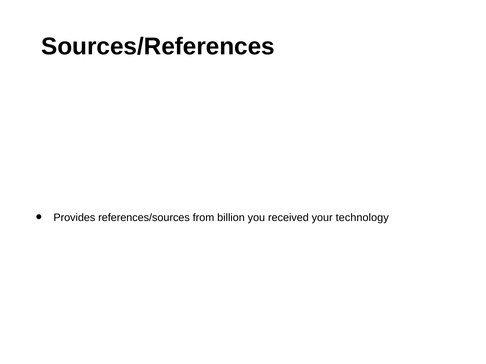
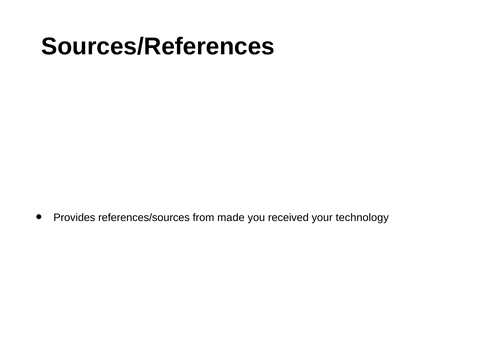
billion: billion -> made (231, 218)
